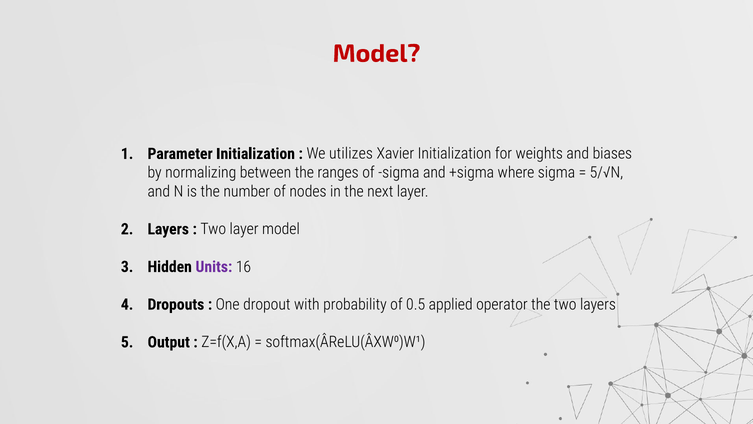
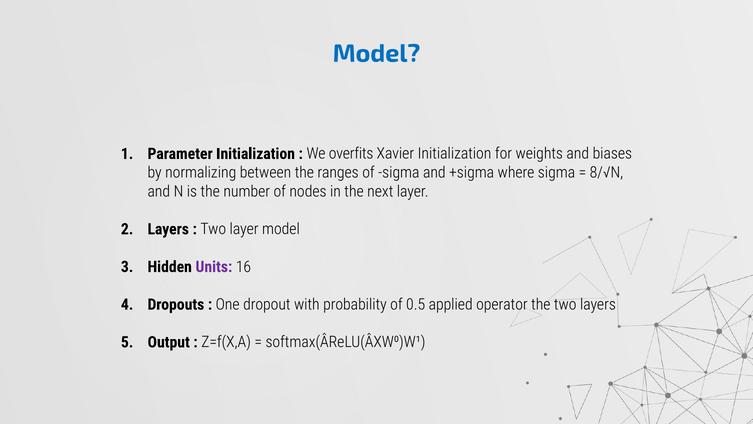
Model colour: red -> blue (377, 53)
utilizes: utilizes -> overfits (351, 154)
5/√N: 5/√N -> 8/√N (606, 172)
